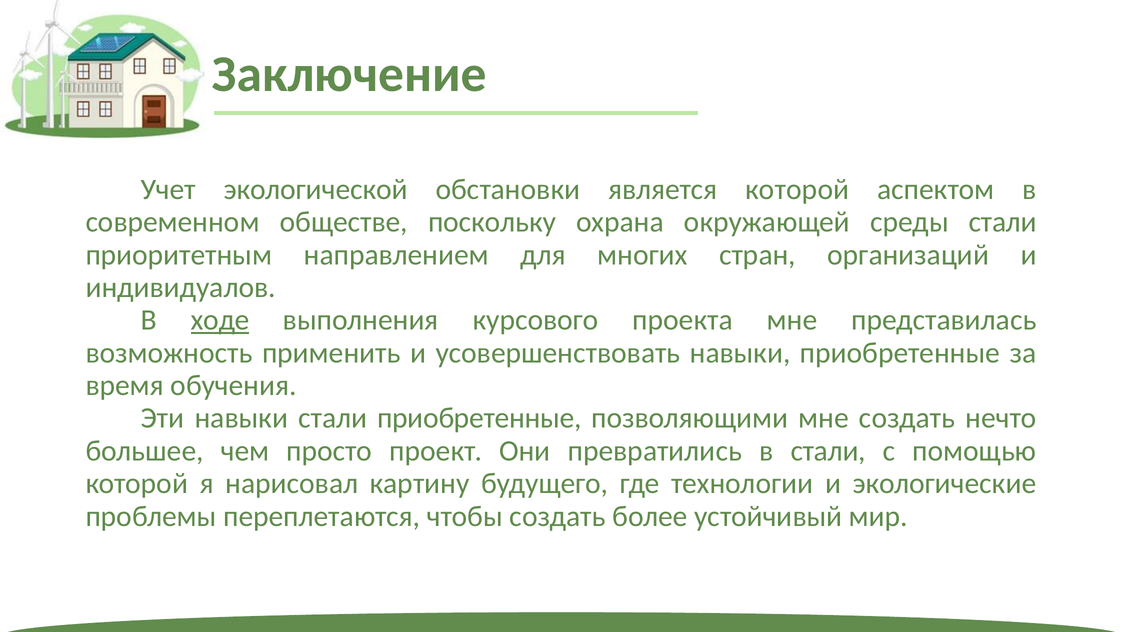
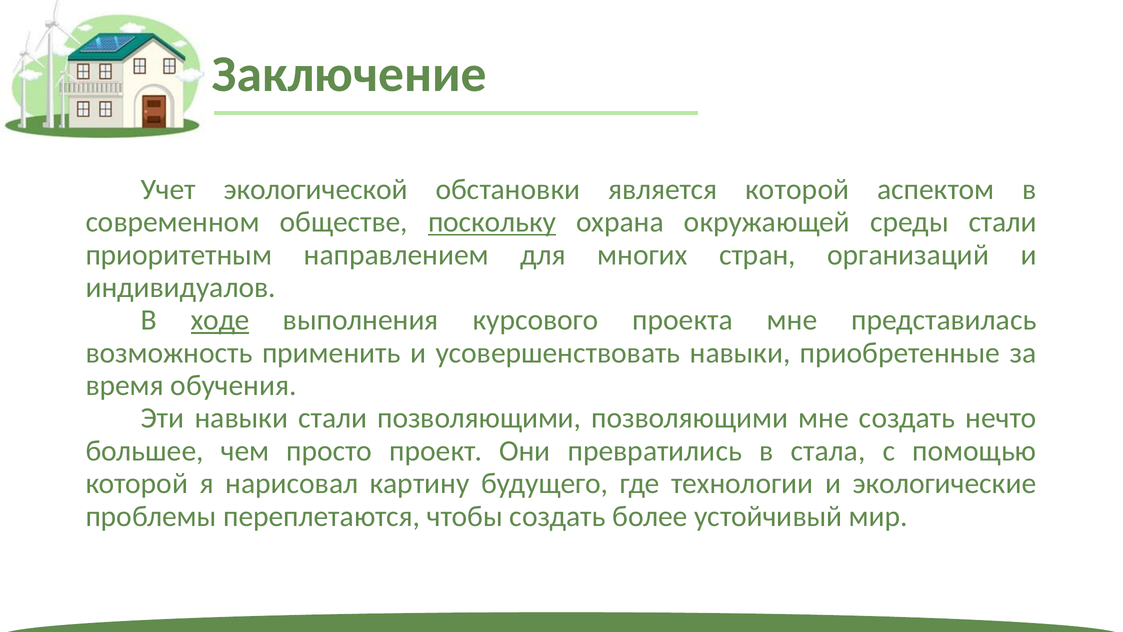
поскольку underline: none -> present (492, 222)
стали приобретенные: приобретенные -> позволяющими (479, 418)
в стали: стали -> стала (828, 451)
